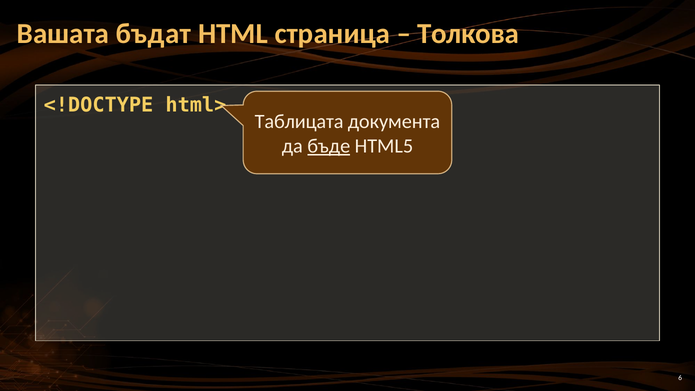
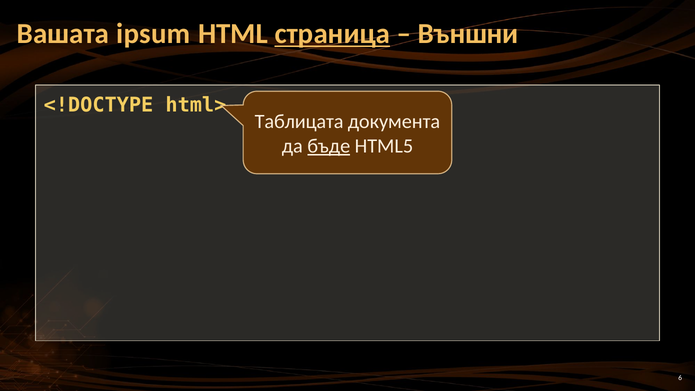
бъдат: бъдат -> ipsum (153, 34)
страница underline: none -> present (332, 34)
Толкова: Толкова -> Външни (468, 34)
